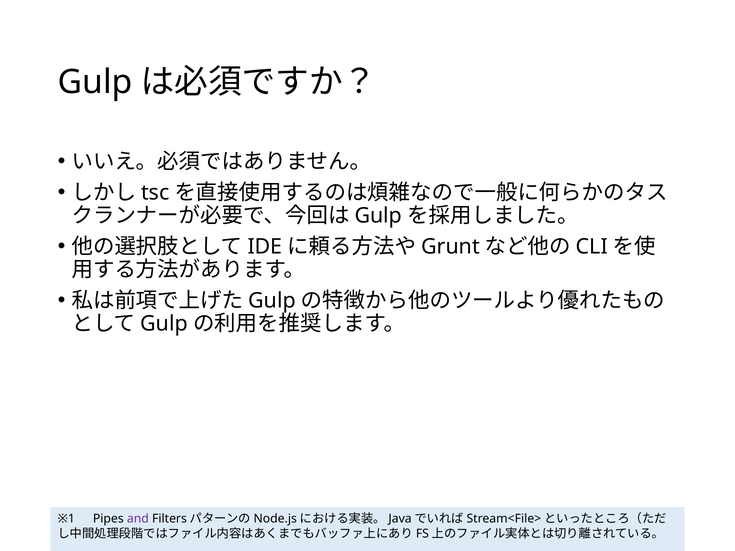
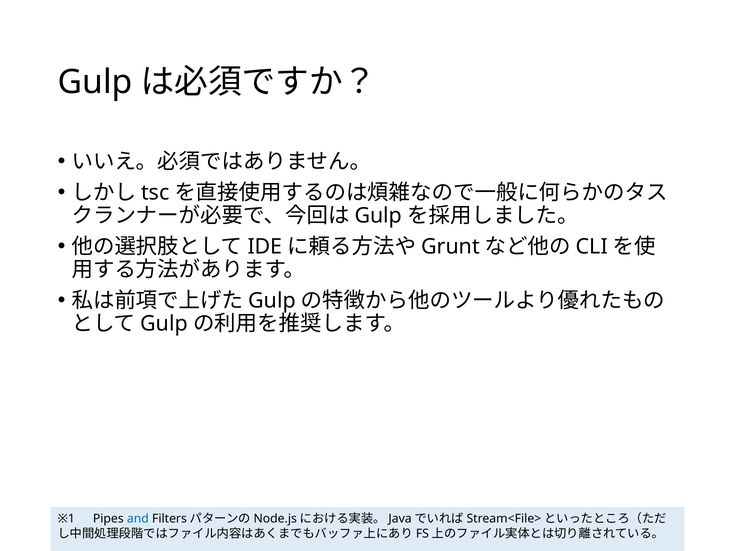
and colour: purple -> blue (138, 519)
